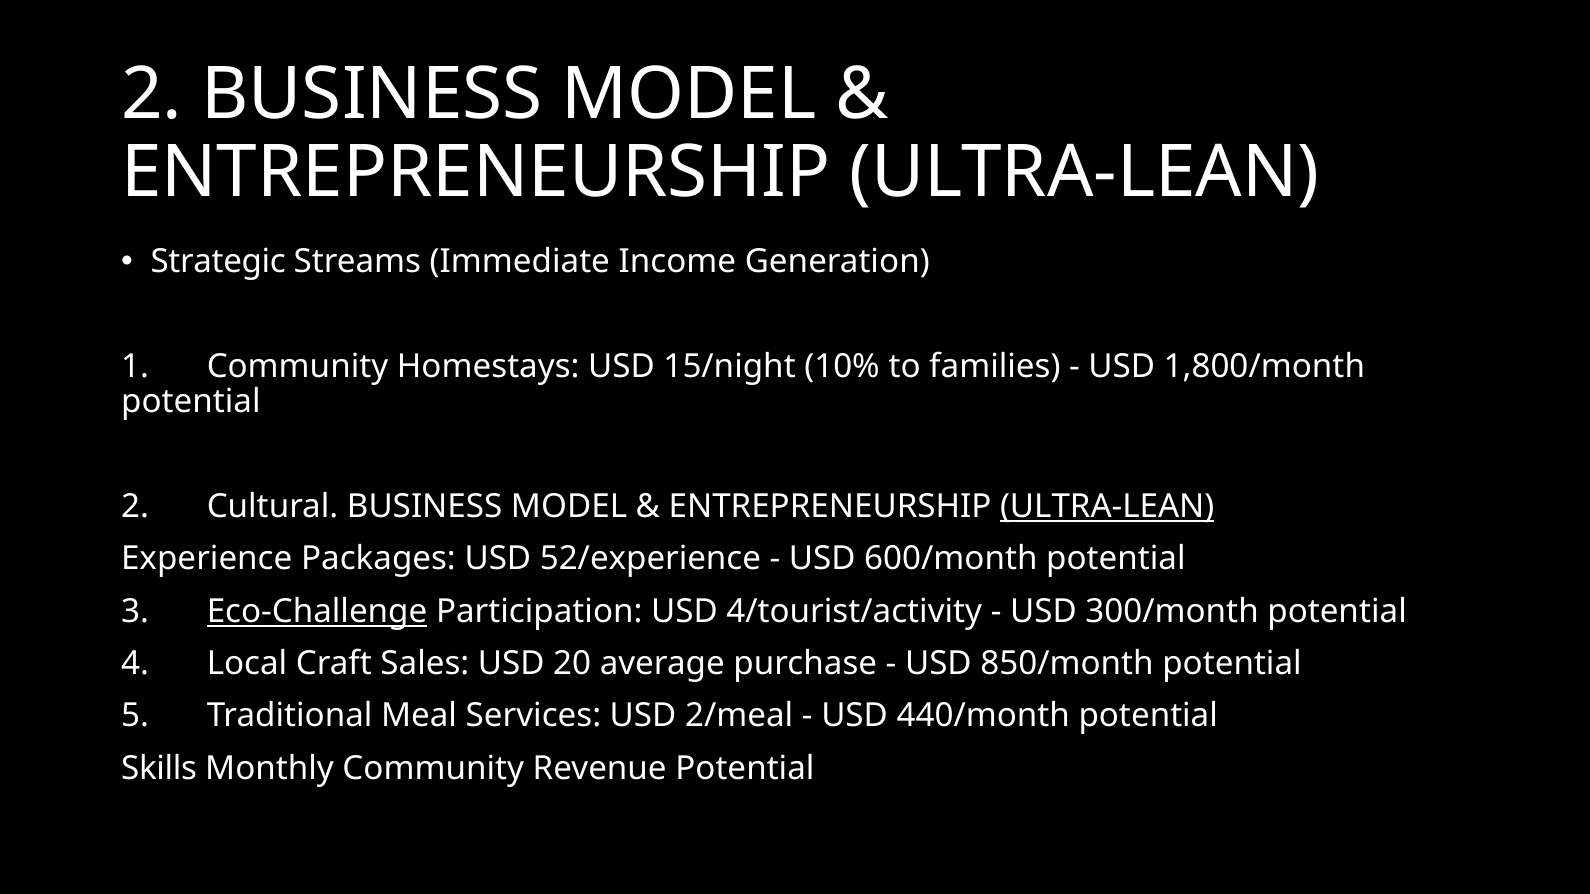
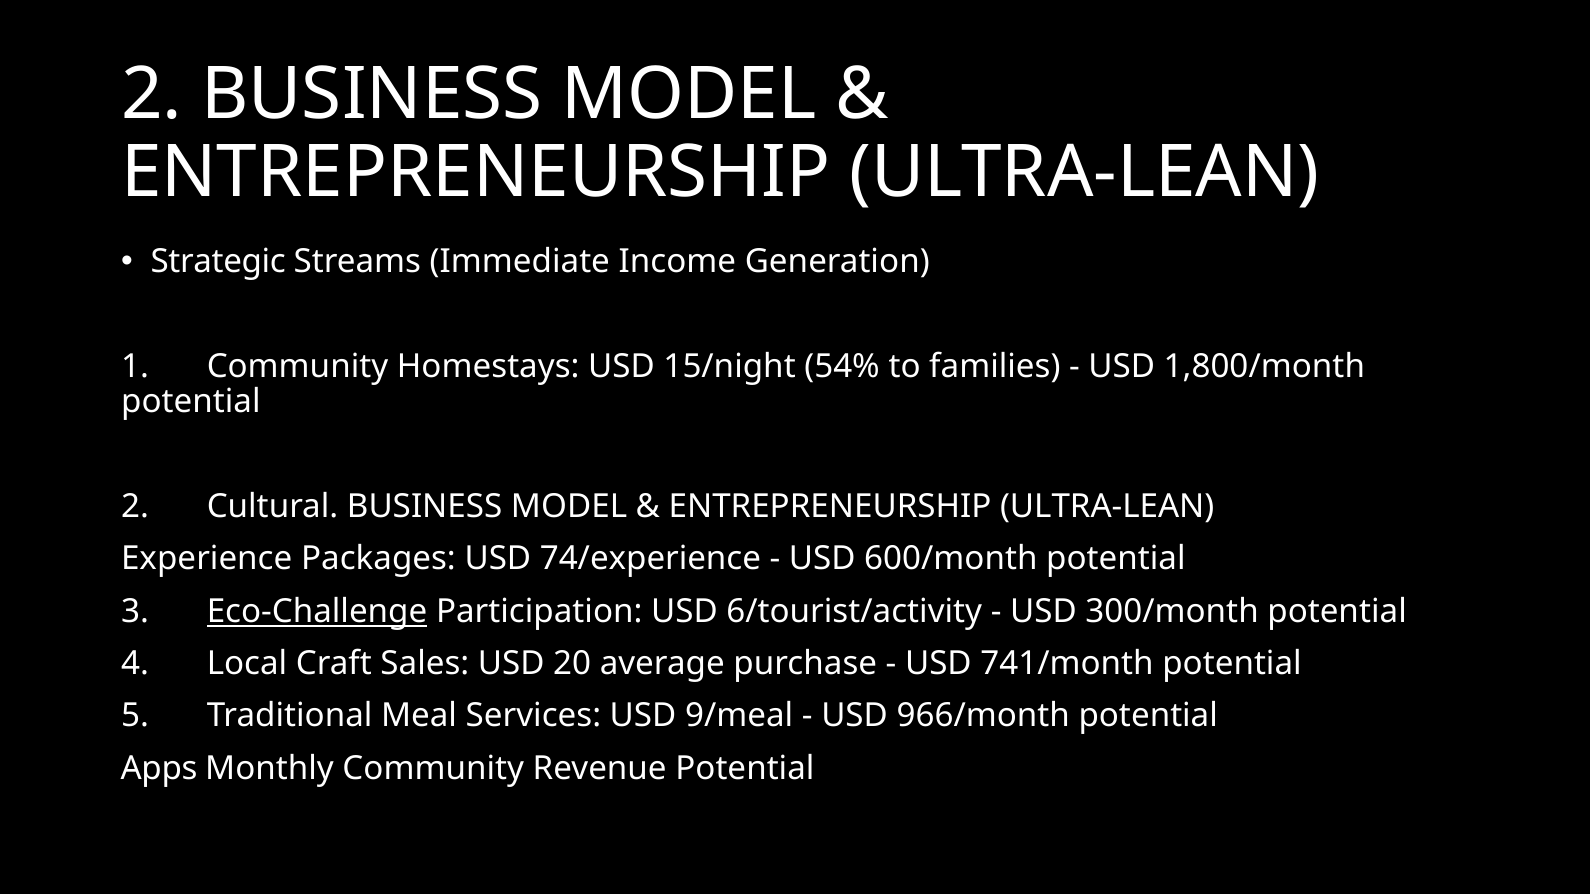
10%: 10% -> 54% (842, 366)
ULTRA-LEAN underline: present -> none (1107, 507)
52/experience: 52/experience -> 74/experience (650, 559)
4/tourist/activity: 4/tourist/activity -> 6/tourist/activity (854, 612)
850/month: 850/month -> 741/month (1067, 664)
2/meal: 2/meal -> 9/meal (739, 716)
440/month: 440/month -> 966/month (983, 716)
Skills: Skills -> Apps (159, 769)
